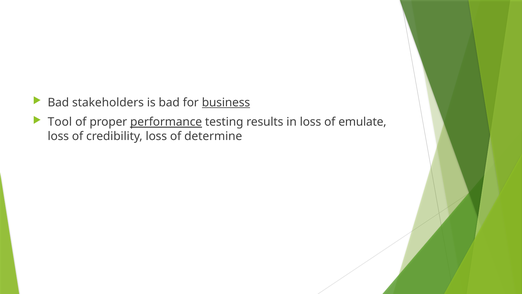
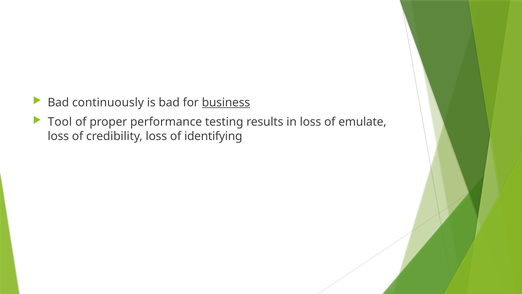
stakeholders: stakeholders -> continuously (108, 102)
performance underline: present -> none (166, 122)
determine: determine -> identifying (213, 136)
